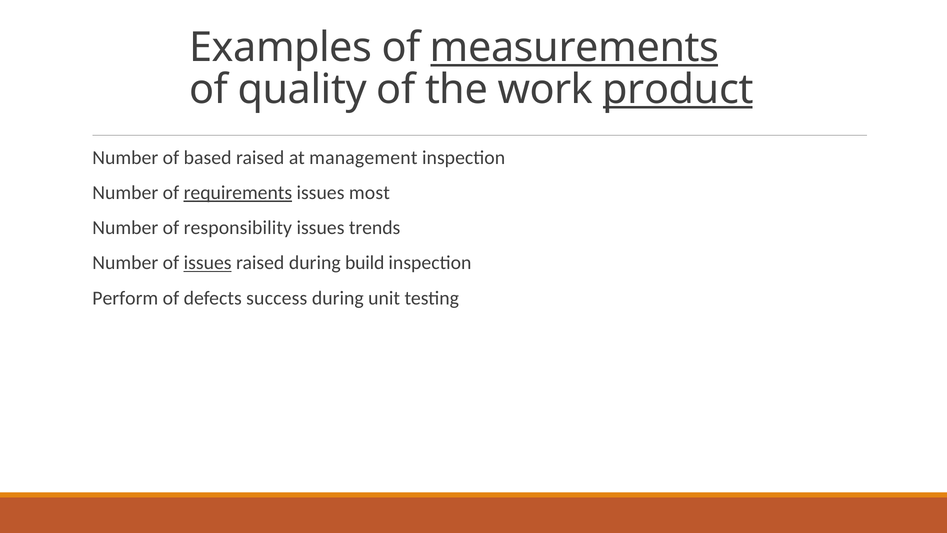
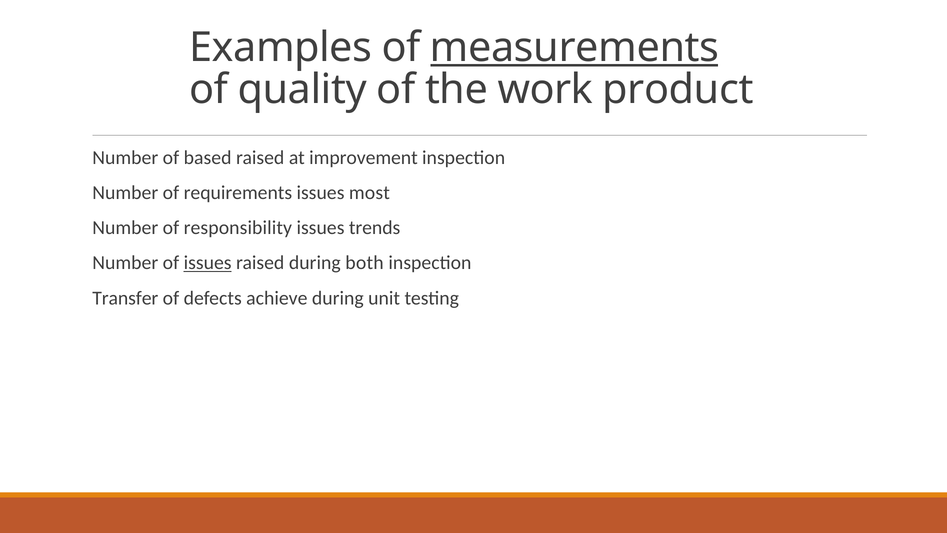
product underline: present -> none (678, 90)
management: management -> improvement (363, 157)
requirements underline: present -> none (238, 193)
build: build -> both (365, 263)
Perform: Perform -> Transfer (125, 298)
success: success -> achieve (277, 298)
